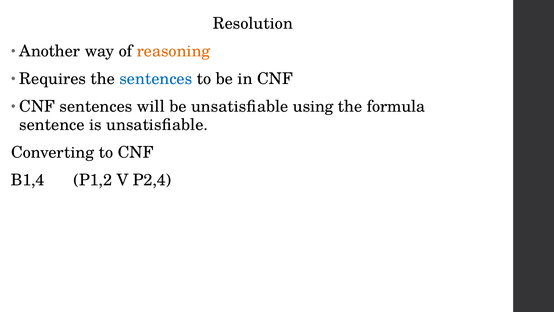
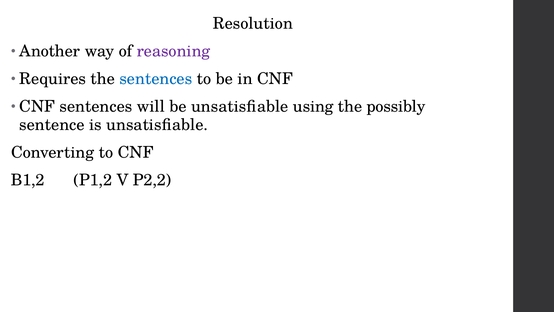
reasoning colour: orange -> purple (174, 51)
formula: formula -> possibly (396, 106)
B1,4: B1,4 -> B1,2 (28, 180)
P2,4: P2,4 -> P2,2 (152, 180)
